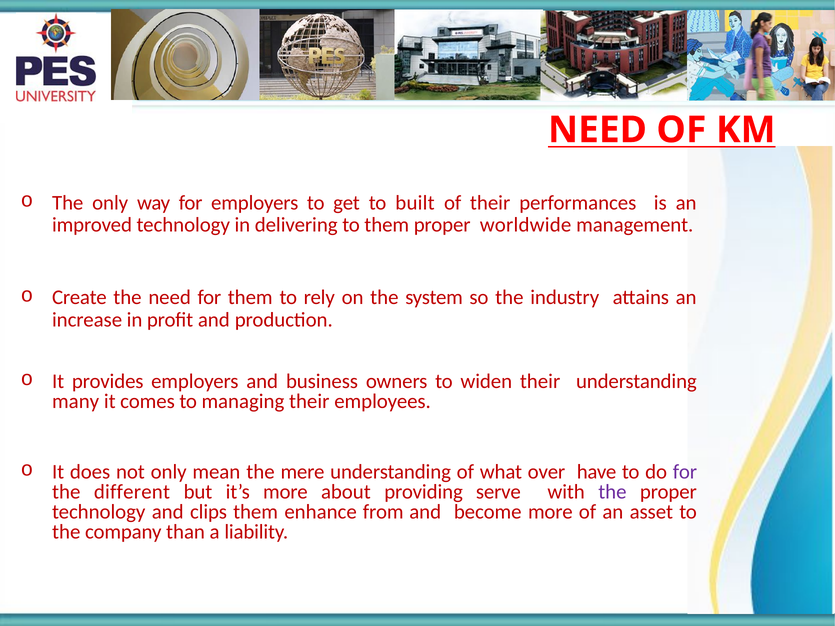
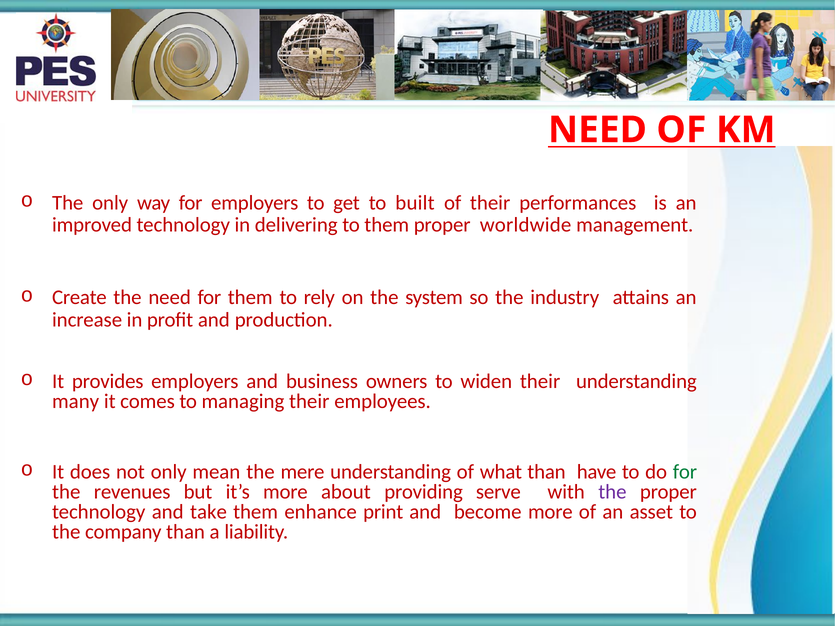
what over: over -> than (547, 472)
for colour: purple -> green (685, 472)
different: different -> revenues (132, 492)
clips: clips -> take (208, 512)
from: from -> print (383, 512)
